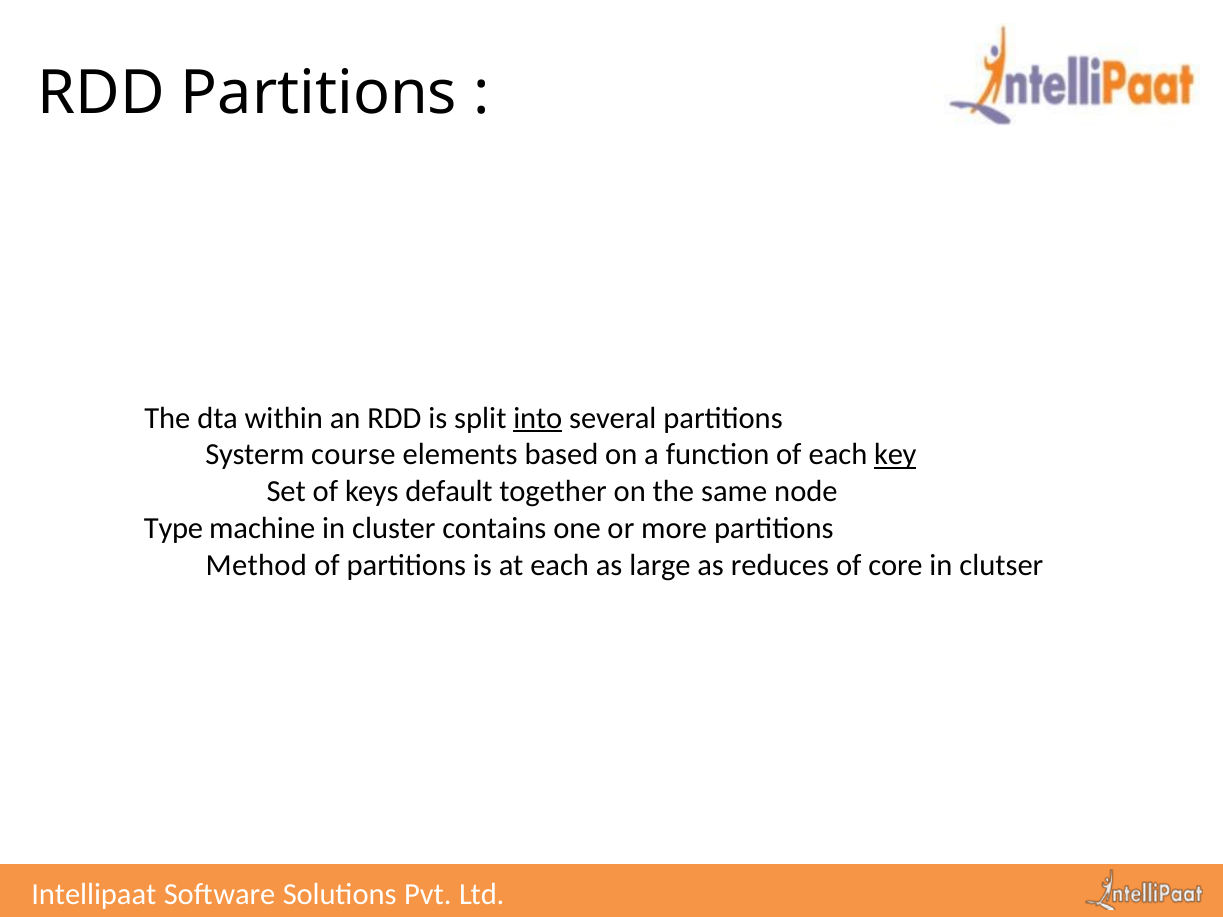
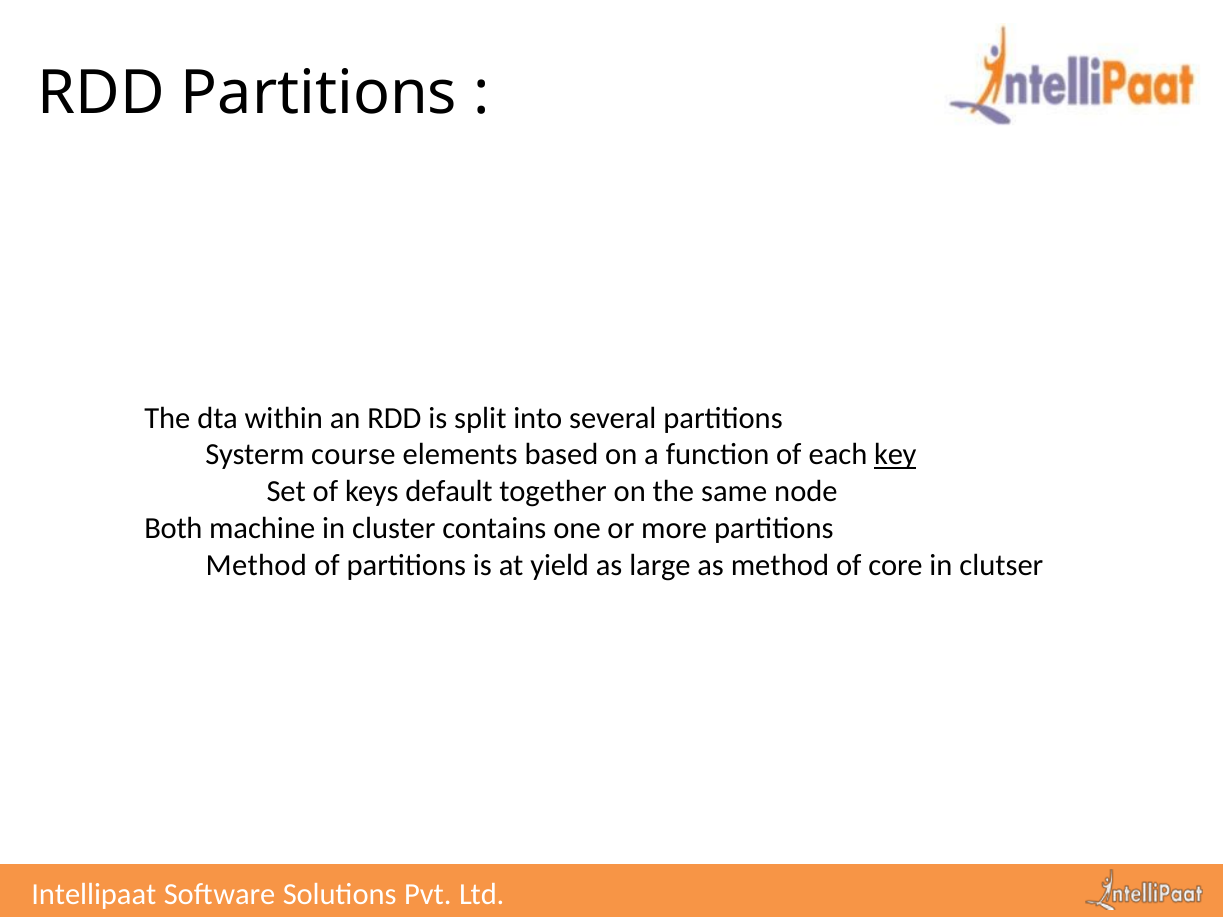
into underline: present -> none (538, 418)
Type: Type -> Both (173, 528)
at each: each -> yield (560, 565)
as reduces: reduces -> method (780, 565)
